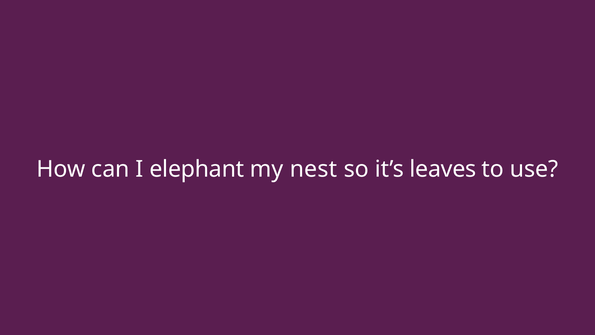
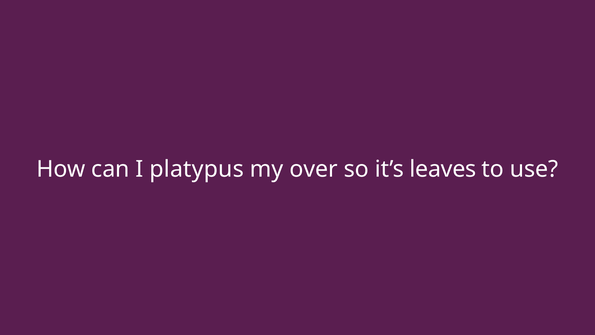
elephant: elephant -> platypus (197, 169)
nest: nest -> over (314, 169)
